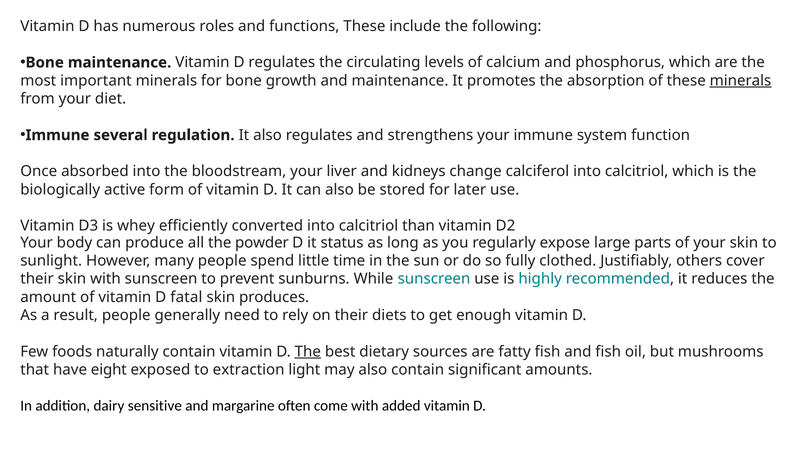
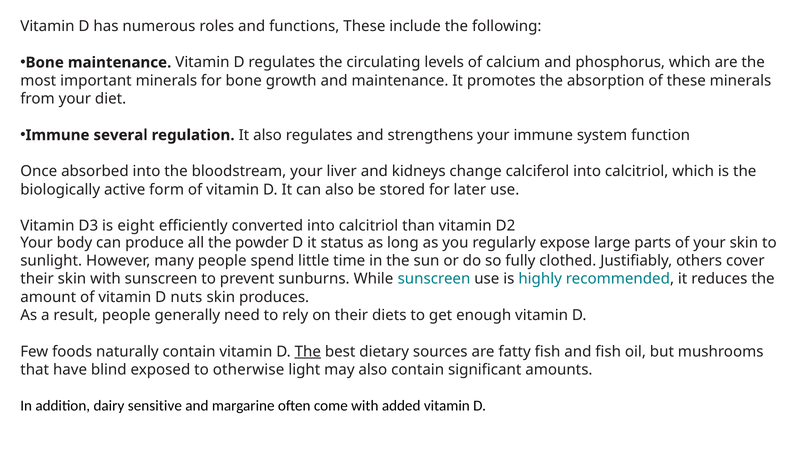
minerals underline: present -> none (741, 81)
whey: whey -> eight (136, 226)
fatal: fatal -> nuts (186, 297)
eight: eight -> blind (109, 370)
extraction: extraction -> otherwise (249, 370)
